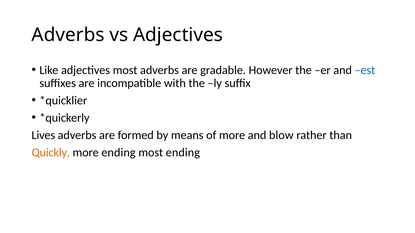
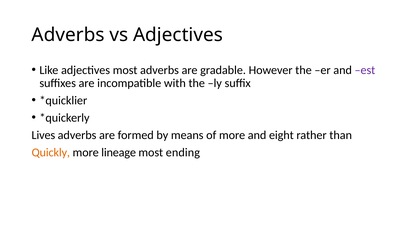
est colour: blue -> purple (365, 70)
blow: blow -> eight (281, 135)
more ending: ending -> lineage (119, 153)
